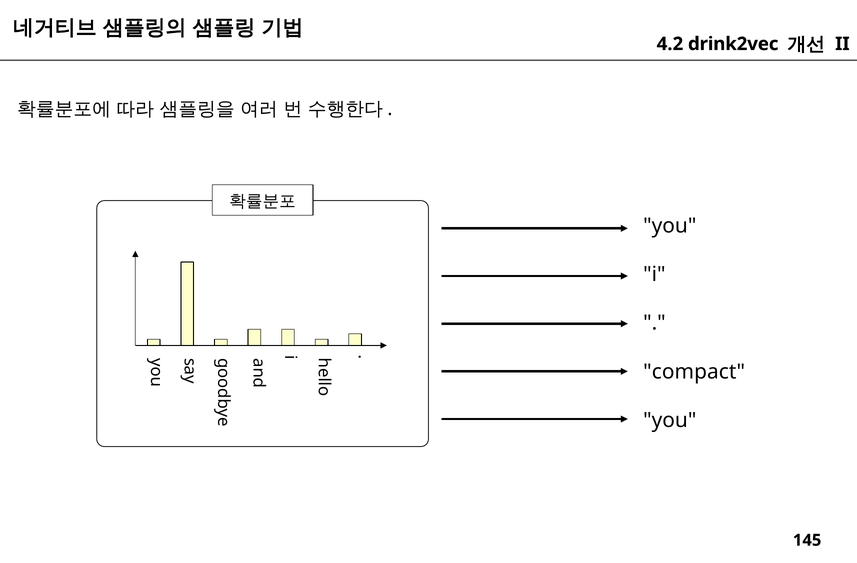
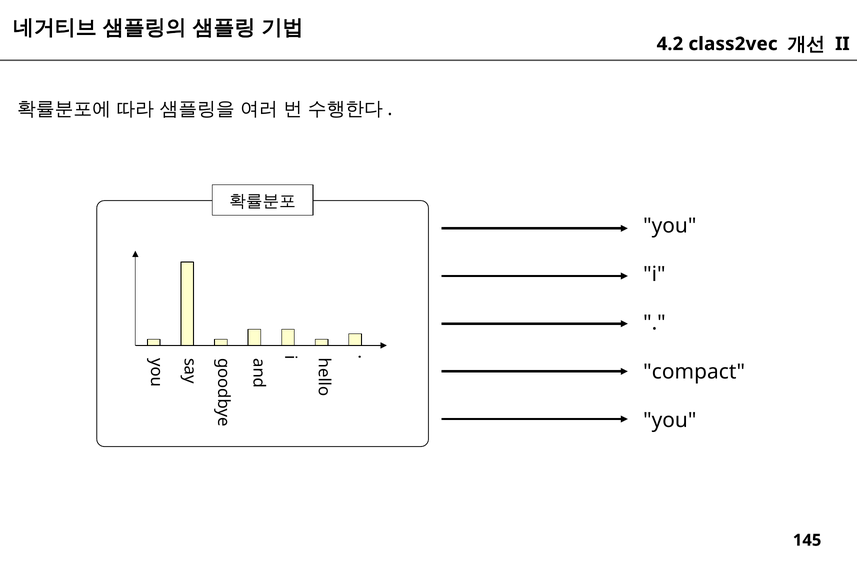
drink2vec: drink2vec -> class2vec (733, 44)
